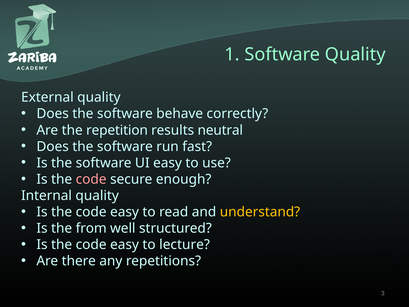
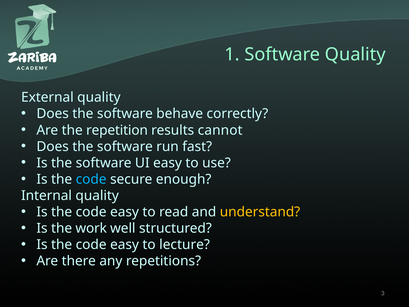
neutral: neutral -> cannot (220, 130)
code colour: pink -> light blue (91, 179)
from: from -> work (91, 228)
